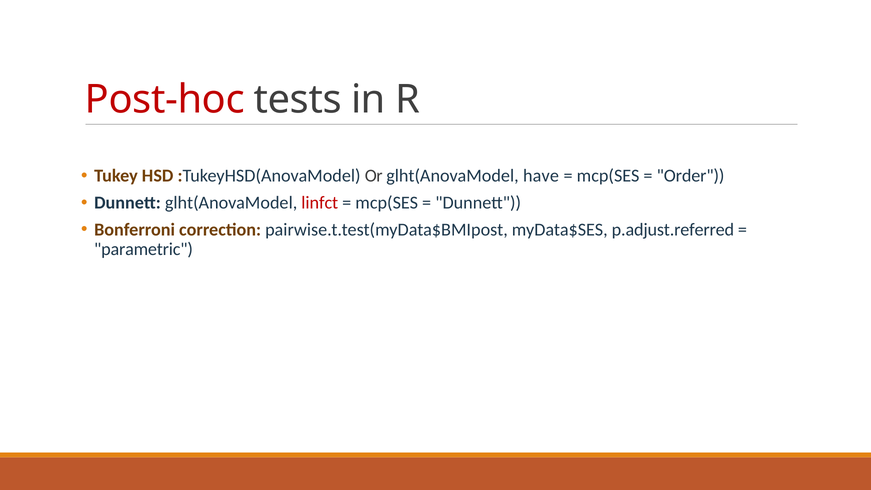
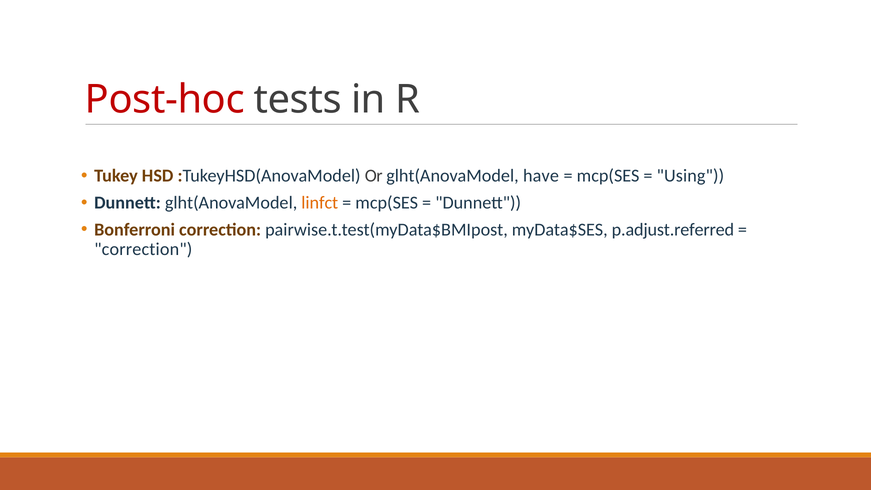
Order: Order -> Using (690, 176)
linfct colour: red -> orange (320, 203)
parametric: parametric -> correction (143, 249)
